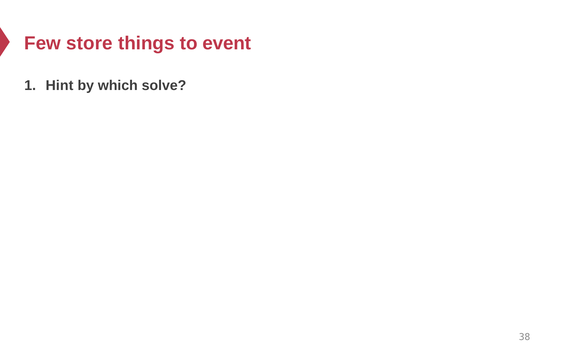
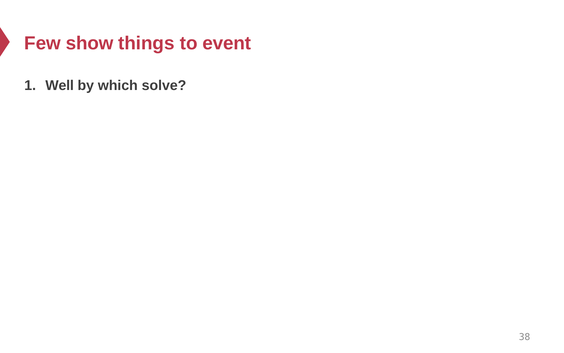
store: store -> show (90, 43)
Hint: Hint -> Well (60, 85)
